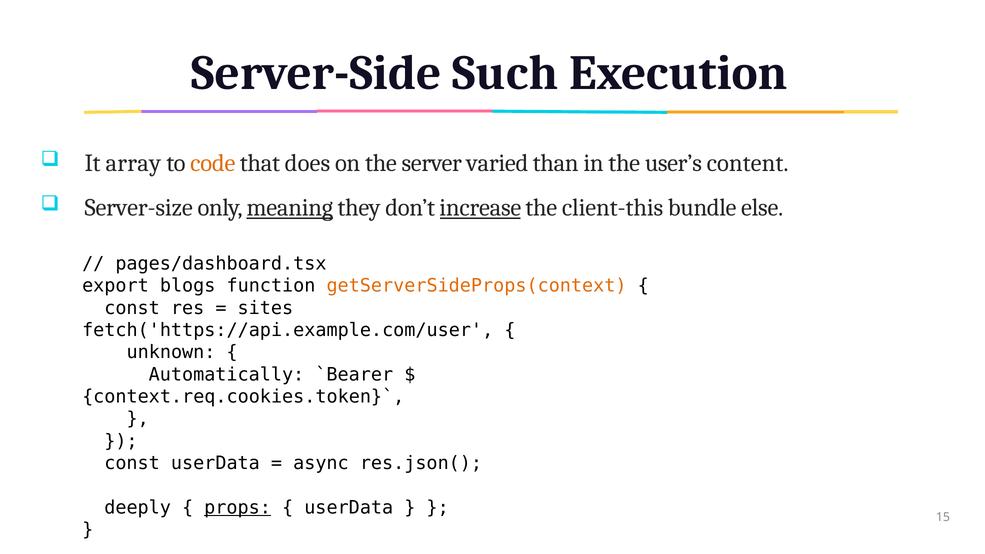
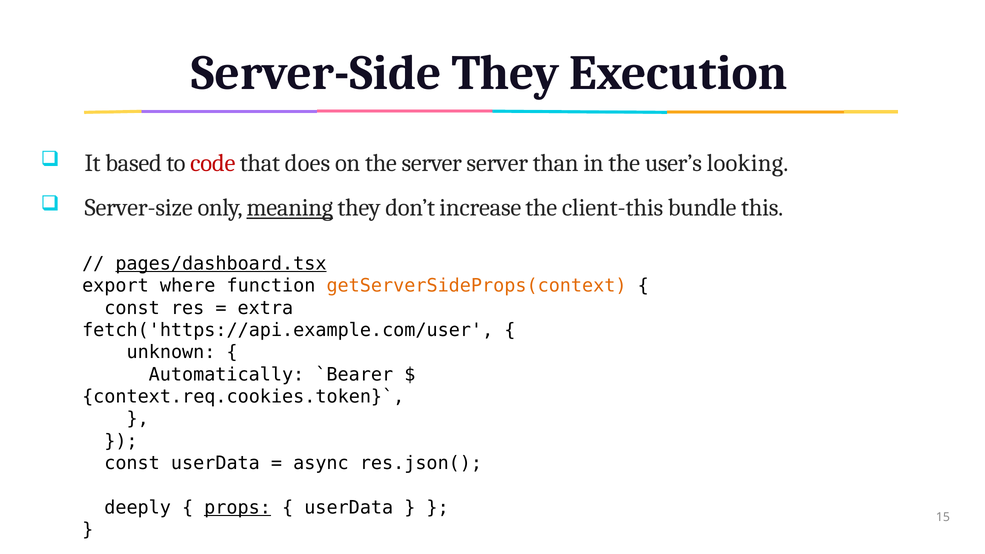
Server-Side Such: Such -> They (506, 73)
array: array -> based (134, 163)
code colour: orange -> red (213, 163)
server varied: varied -> server (497, 163)
content: content -> looking (748, 163)
increase underline: present -> none (480, 207)
else: else -> this (762, 207)
pages/dashboard.tsx underline: none -> present (221, 264)
blogs: blogs -> where (188, 286)
sites: sites -> extra (265, 308)
